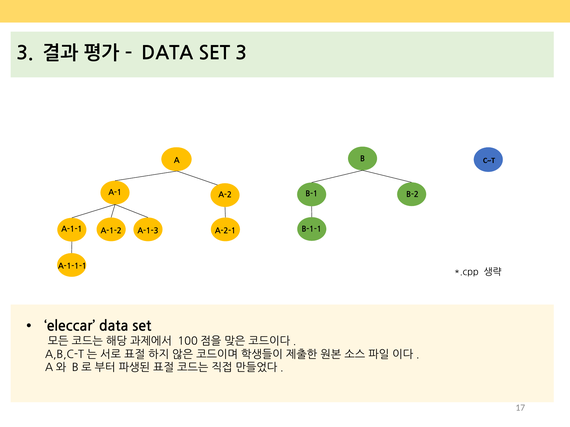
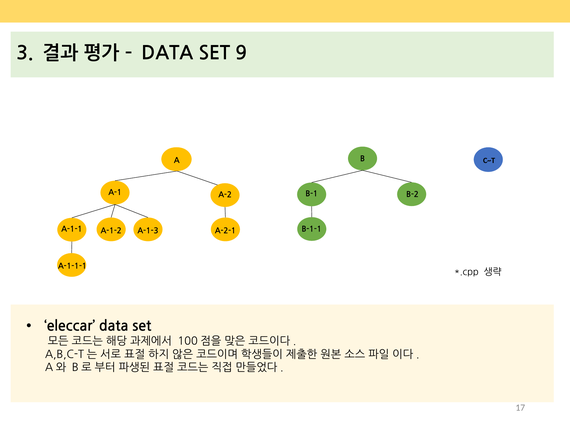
SET 3: 3 -> 9 (241, 53)
